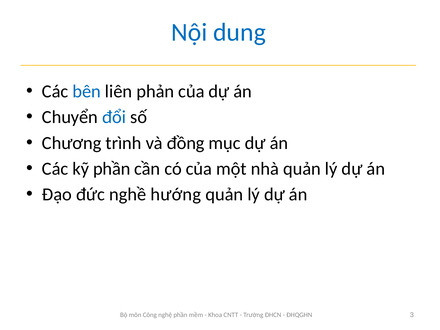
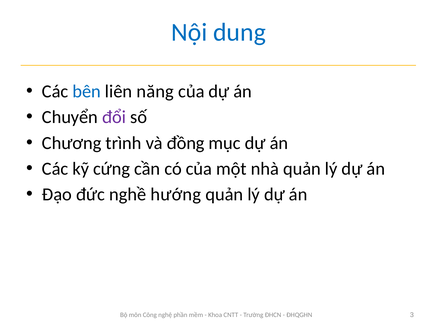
phản: phản -> năng (155, 91)
đổi colour: blue -> purple (114, 117)
kỹ phần: phần -> cứng (112, 169)
